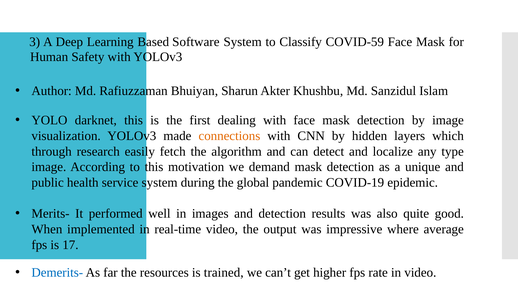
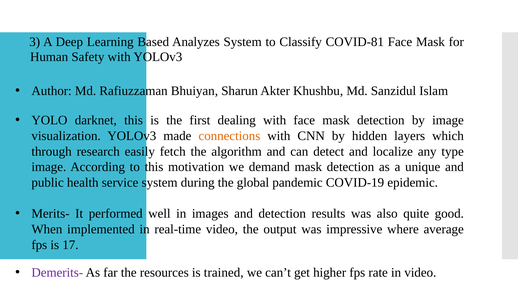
Software: Software -> Analyzes (196, 42)
COVID-59: COVID-59 -> COVID-81 (355, 42)
Demerits- colour: blue -> purple (57, 272)
